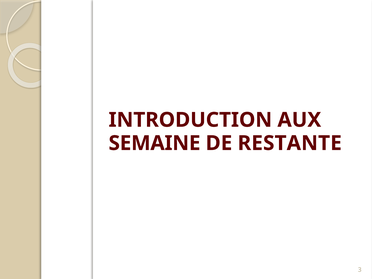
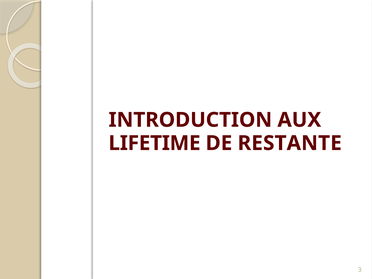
SEMAINE: SEMAINE -> LIFETIME (155, 143)
